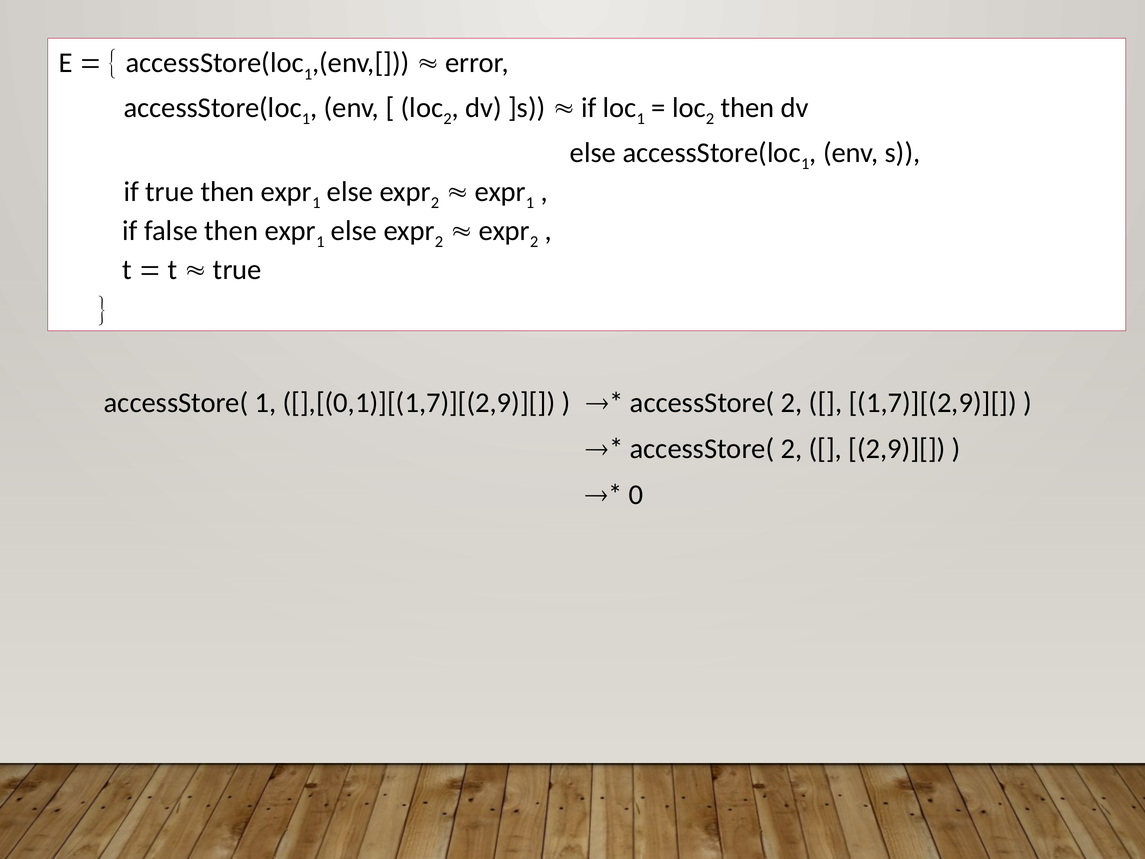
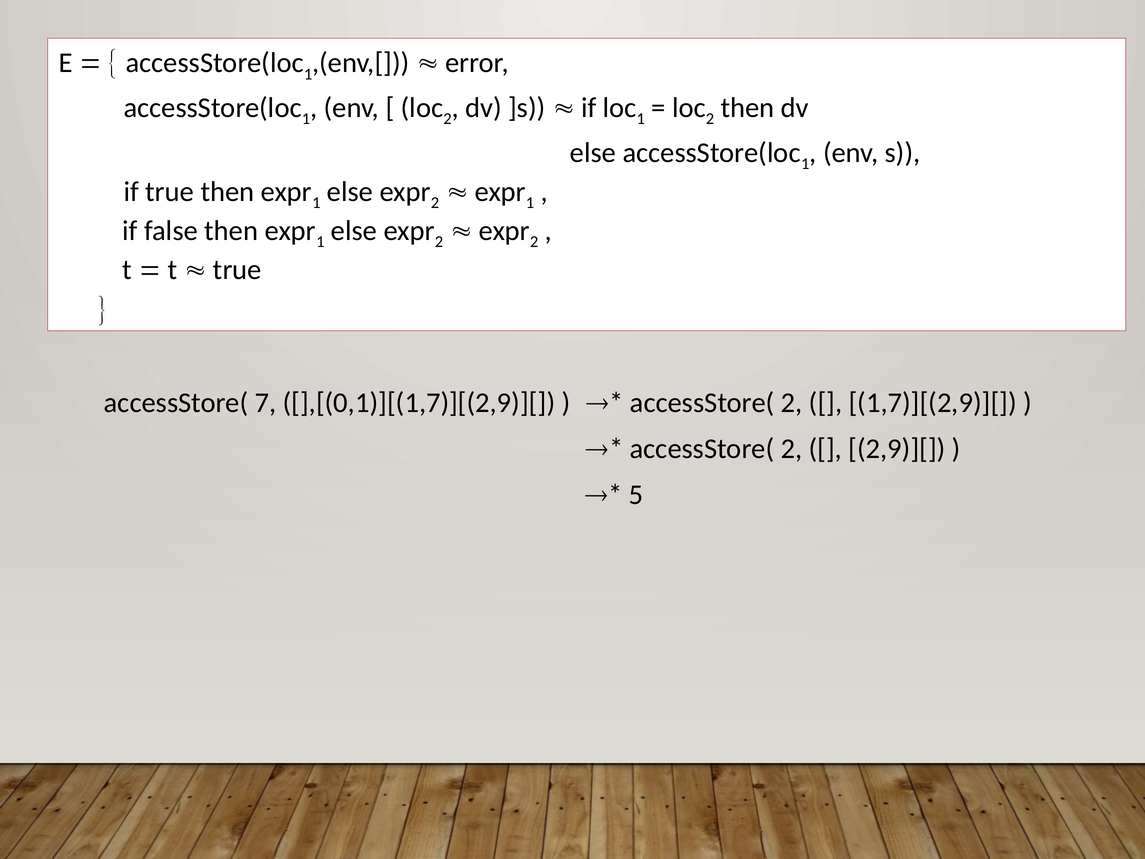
accessStore( 1: 1 -> 7 (265, 402)
0: 0 -> 5 (636, 495)
